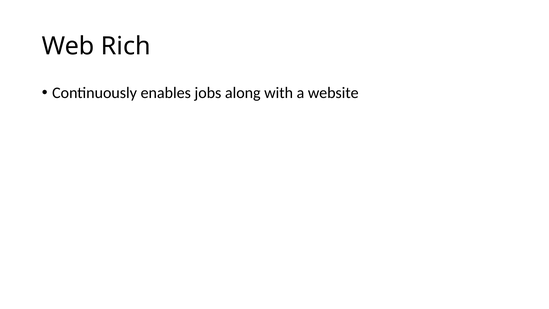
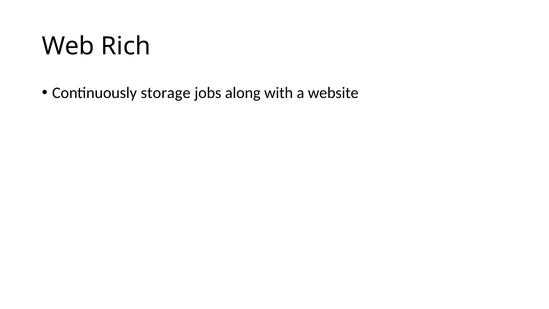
enables: enables -> storage (166, 93)
